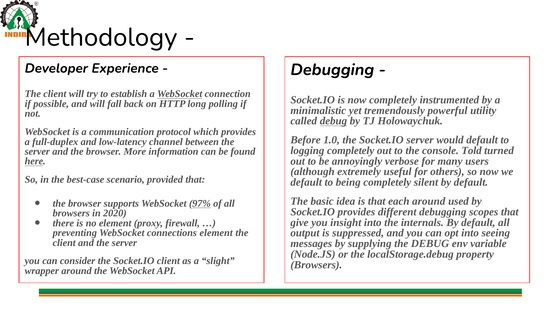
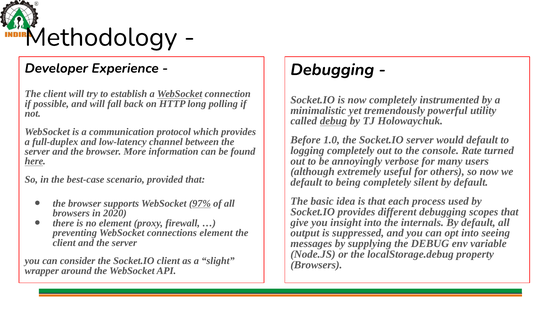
Told: Told -> Rate (472, 151)
each around: around -> process (429, 201)
